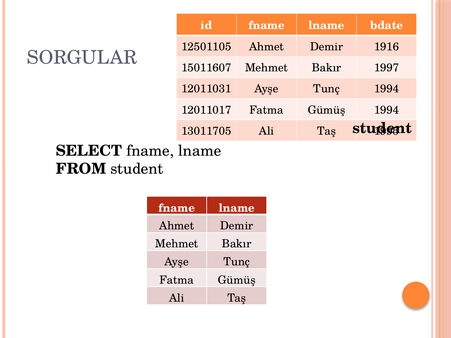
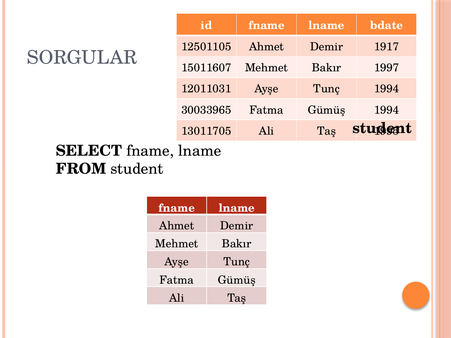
1916: 1916 -> 1917 (387, 47)
12011017: 12011017 -> 30033965 (206, 110)
